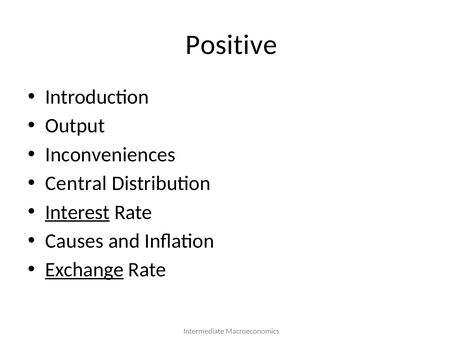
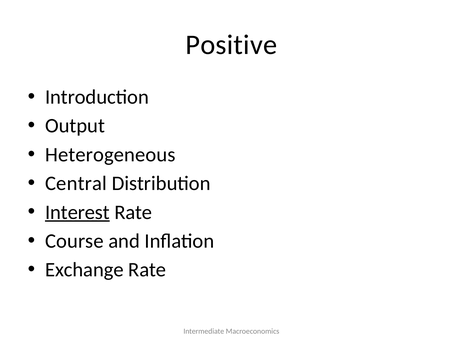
Inconveniences: Inconveniences -> Heterogeneous (110, 155)
Causes: Causes -> Course (74, 241)
Exchange underline: present -> none (84, 270)
